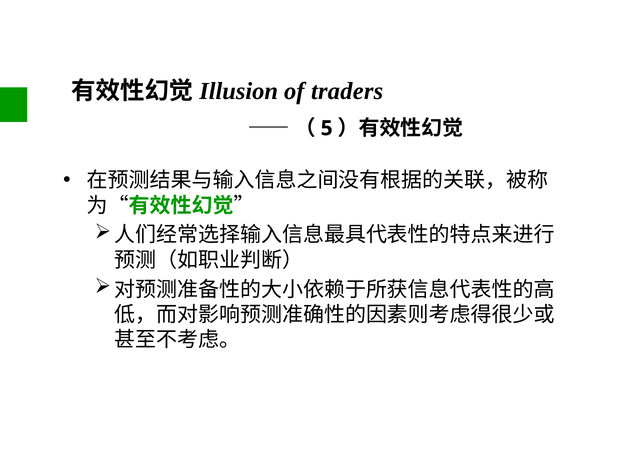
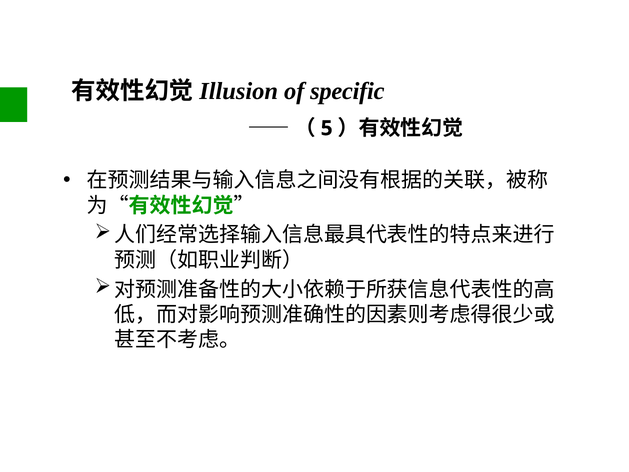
traders: traders -> specific (347, 91)
